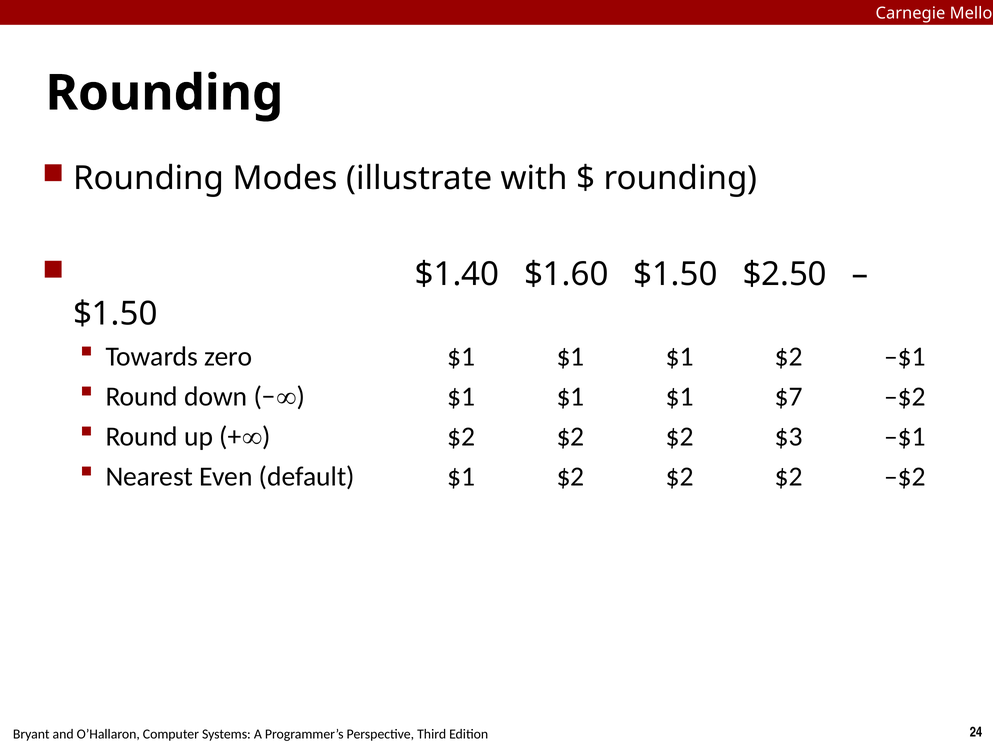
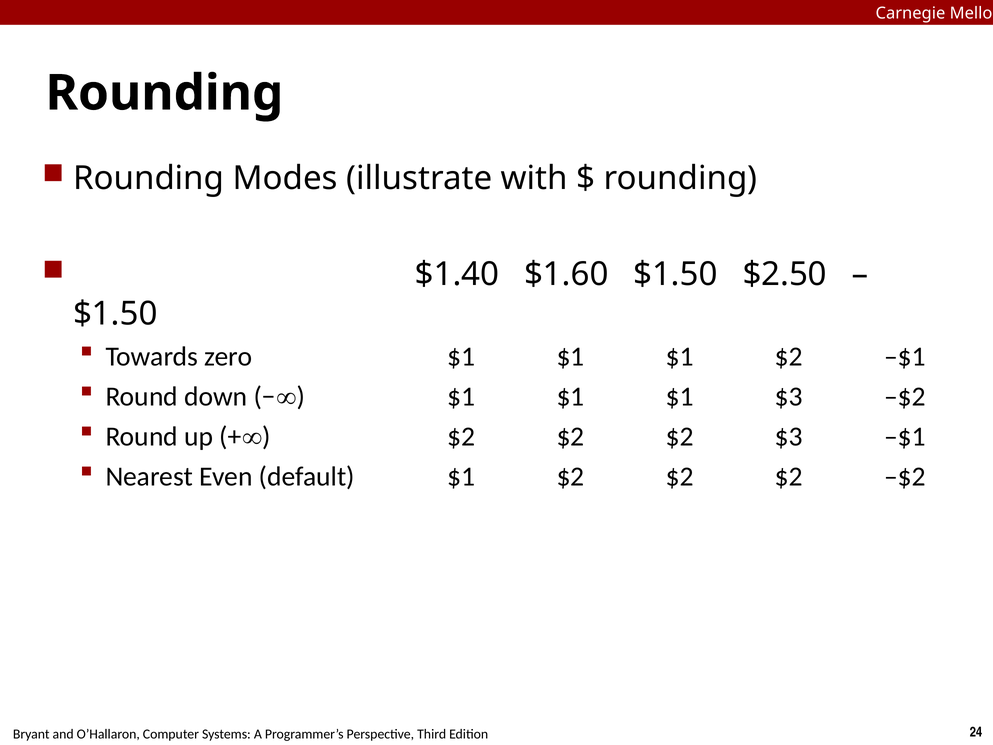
$1 $7: $7 -> $3 (789, 397)
